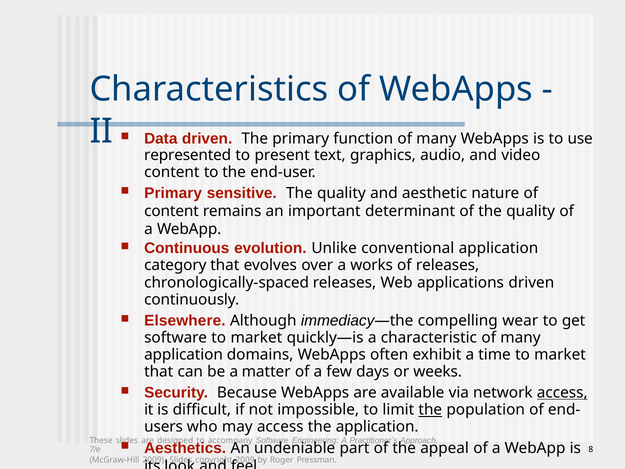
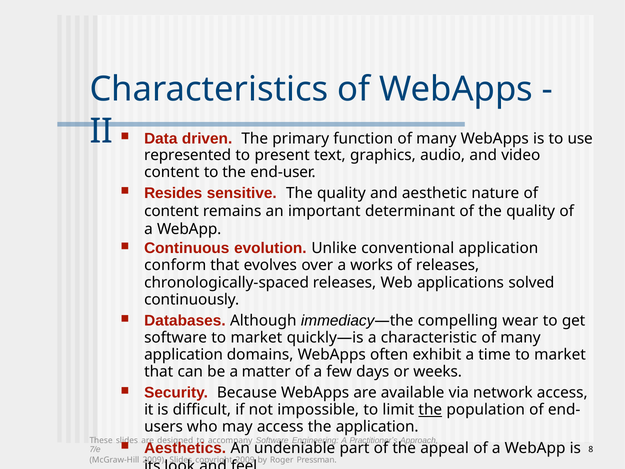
Primary: Primary -> Resides (173, 193)
category: category -> conform (175, 265)
applications driven: driven -> solved (531, 282)
Elsewhere: Elsewhere -> Databases (185, 321)
access underline: present -> none (562, 392)
